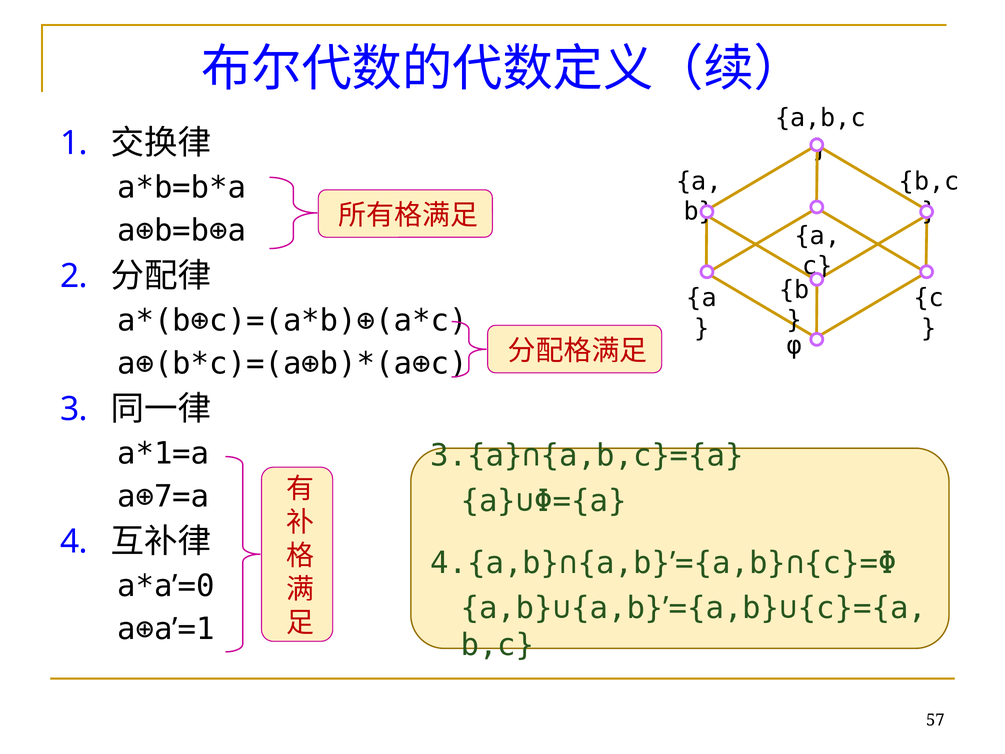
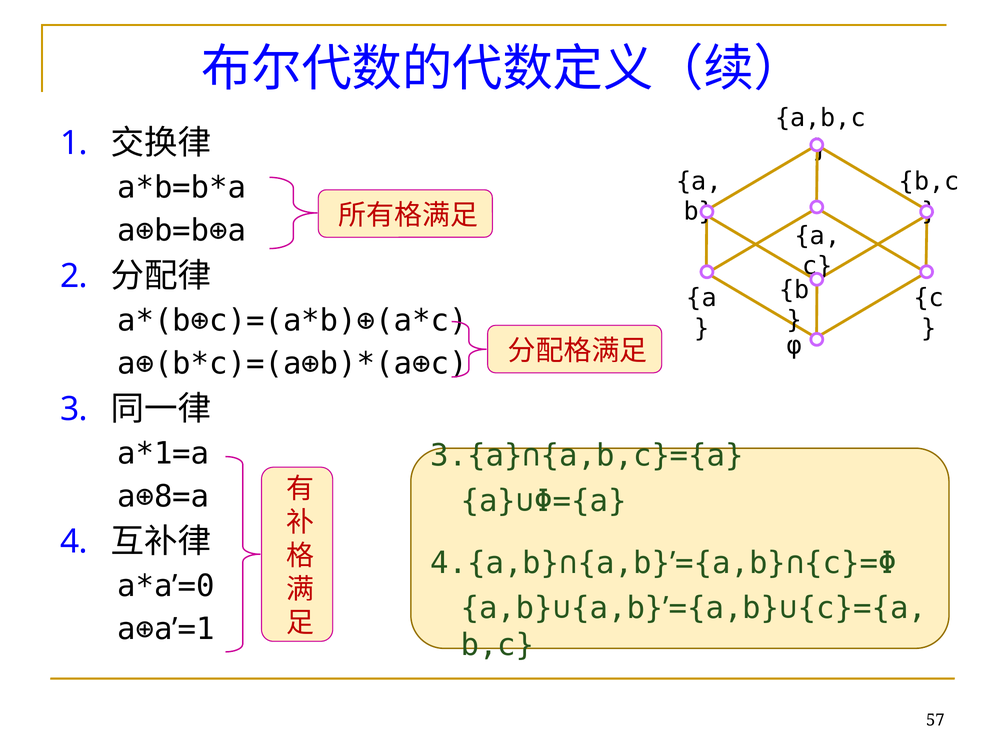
a⊕7=a: a⊕7=a -> a⊕8=a (163, 496)
